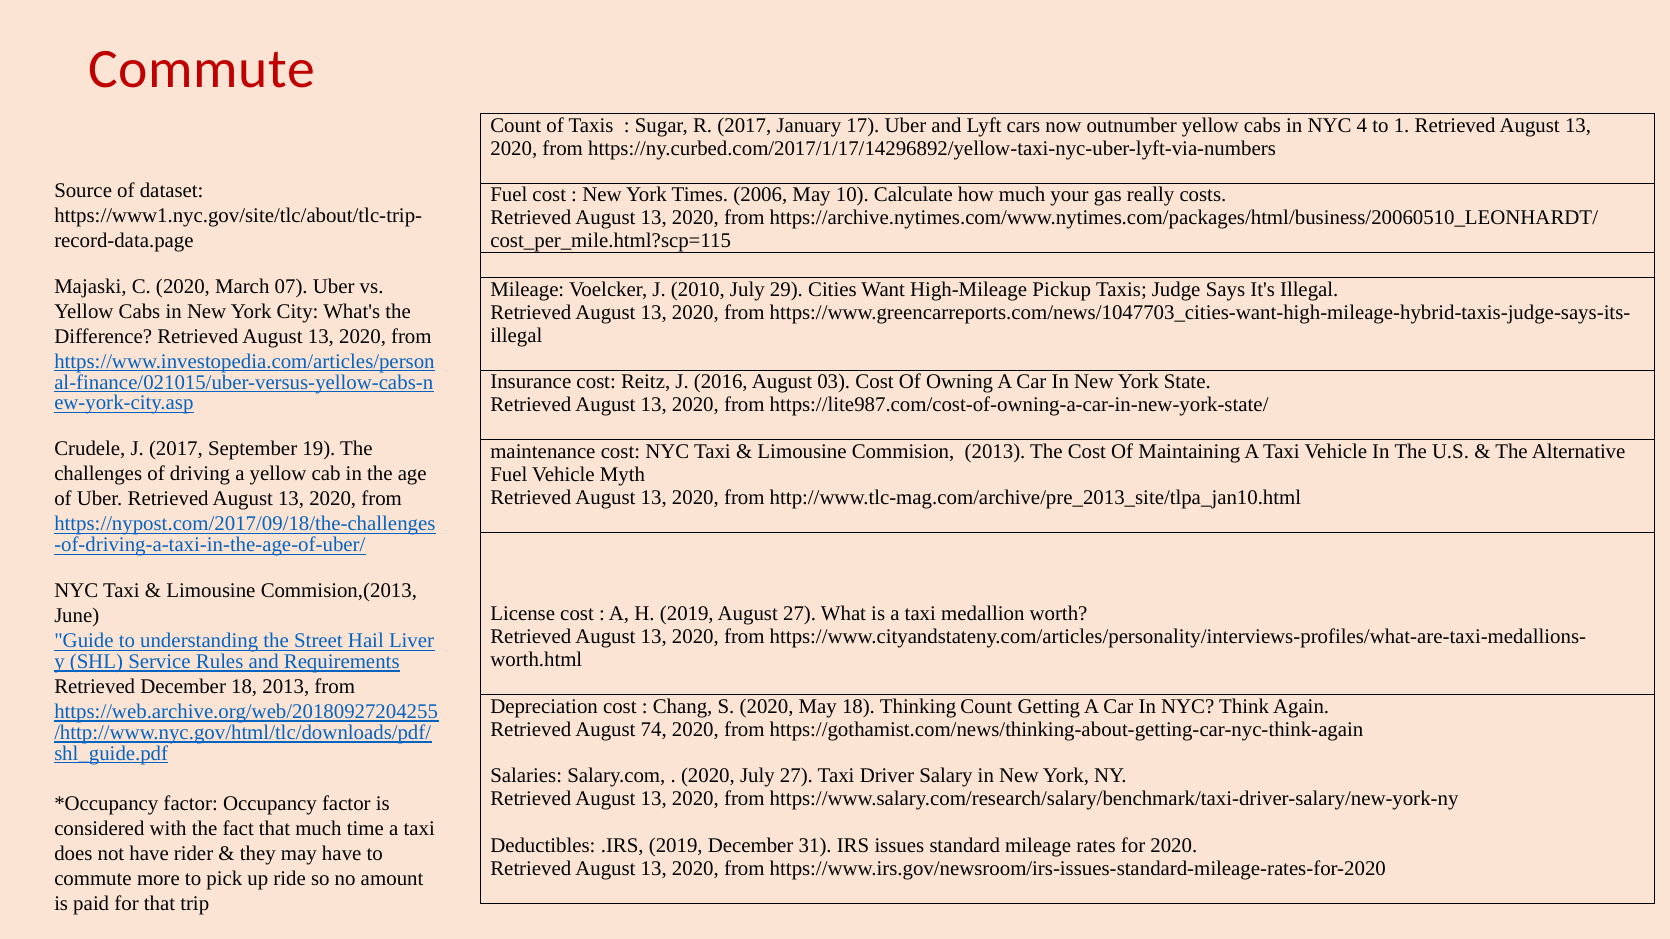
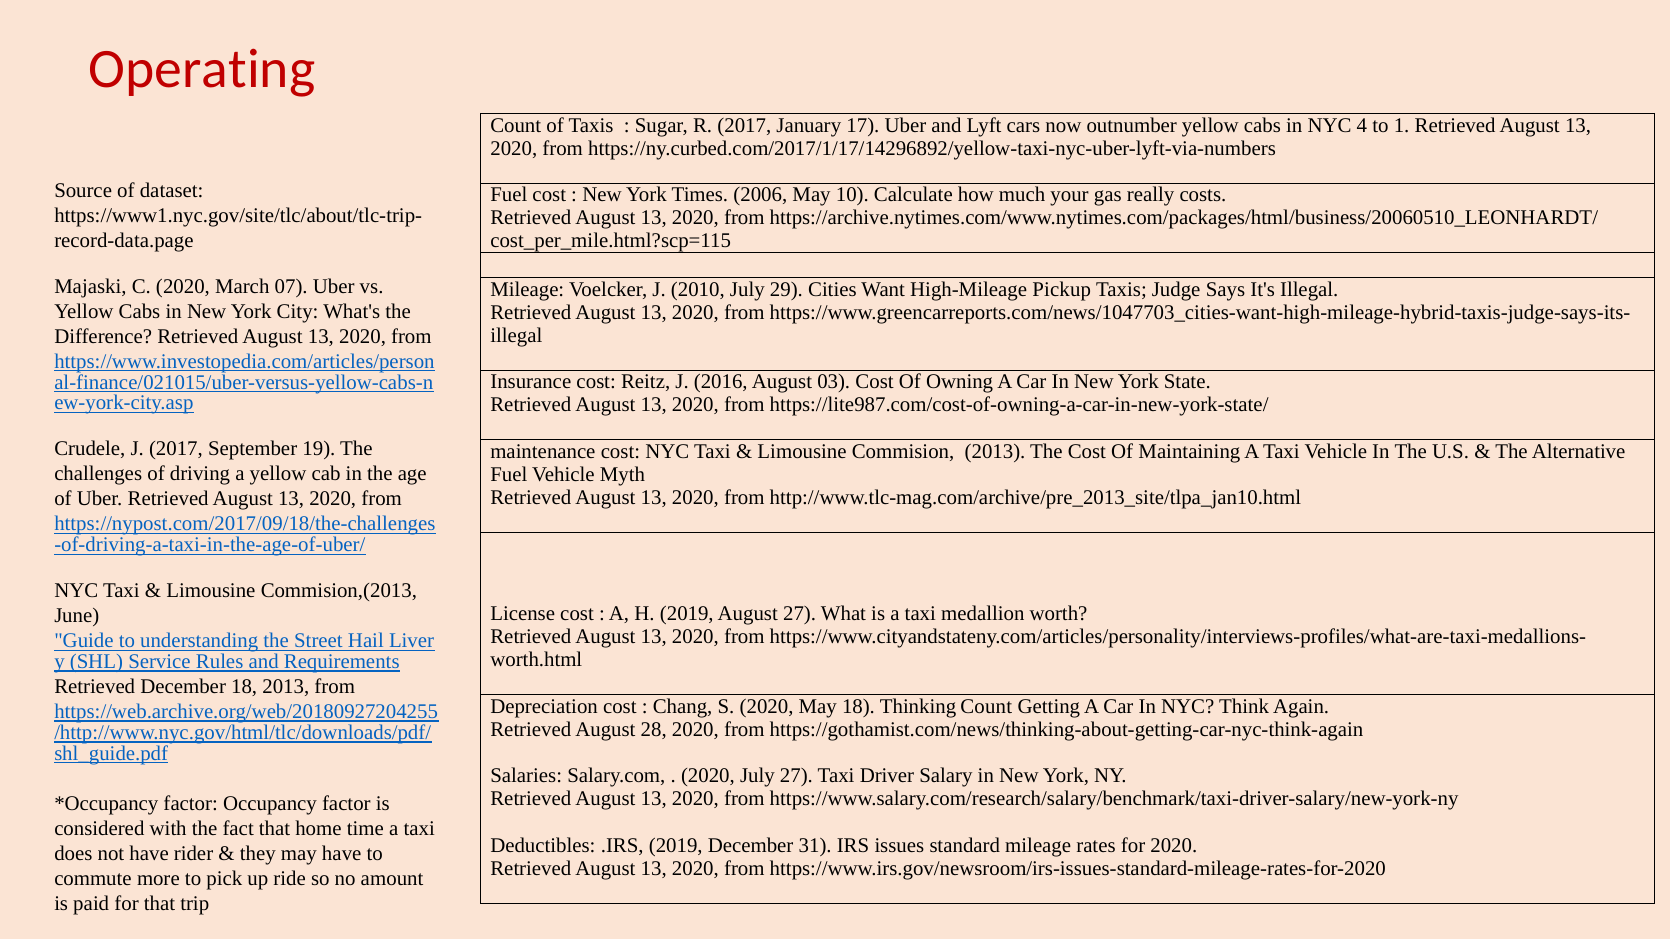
Commute: Commute -> Operating (202, 69)
74: 74 -> 28 (654, 730)
that much: much -> home (318, 829)
